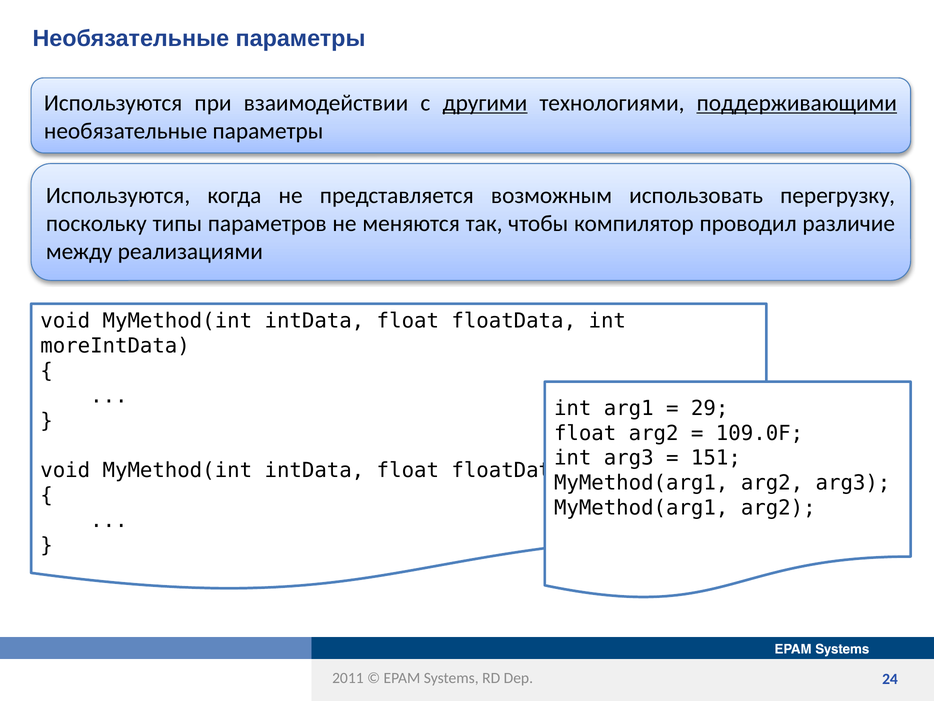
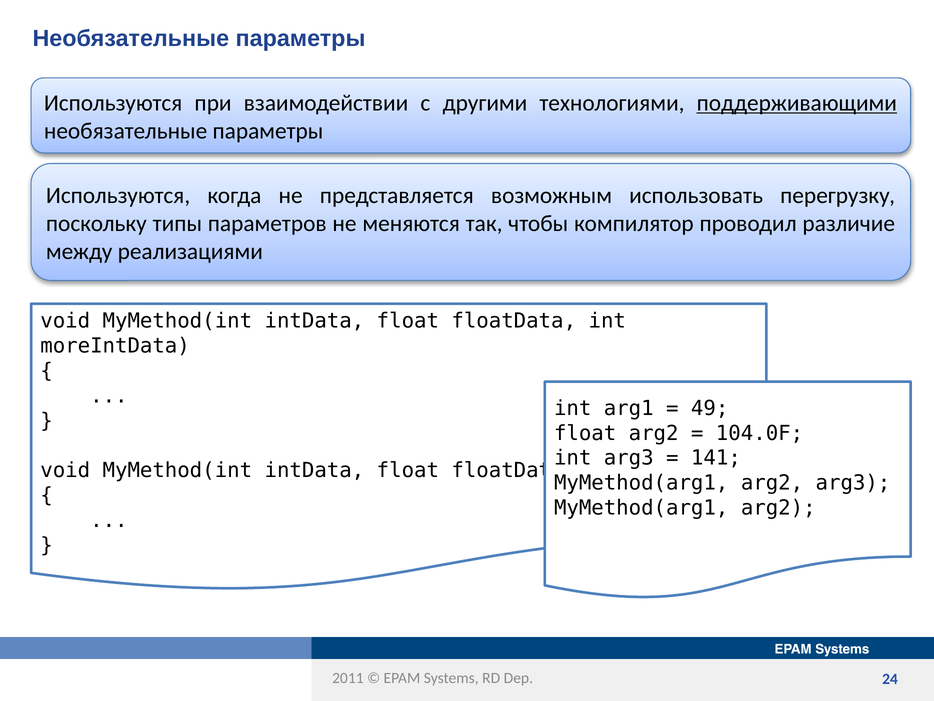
другими underline: present -> none (485, 103)
29: 29 -> 49 (710, 408)
109.0F: 109.0F -> 104.0F (760, 433)
151: 151 -> 141 (716, 458)
